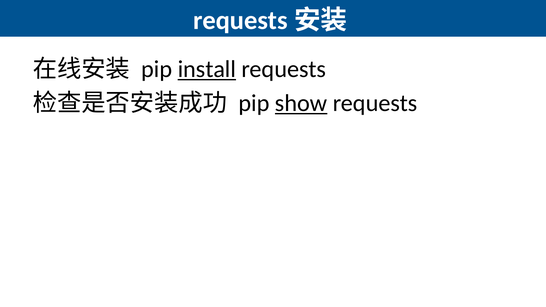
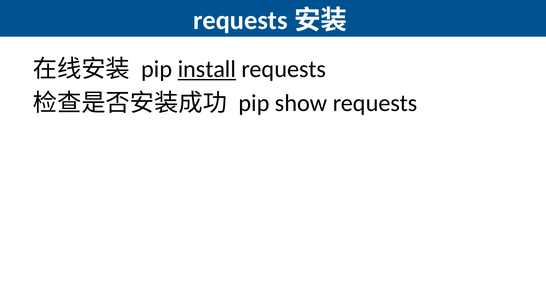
show underline: present -> none (301, 103)
